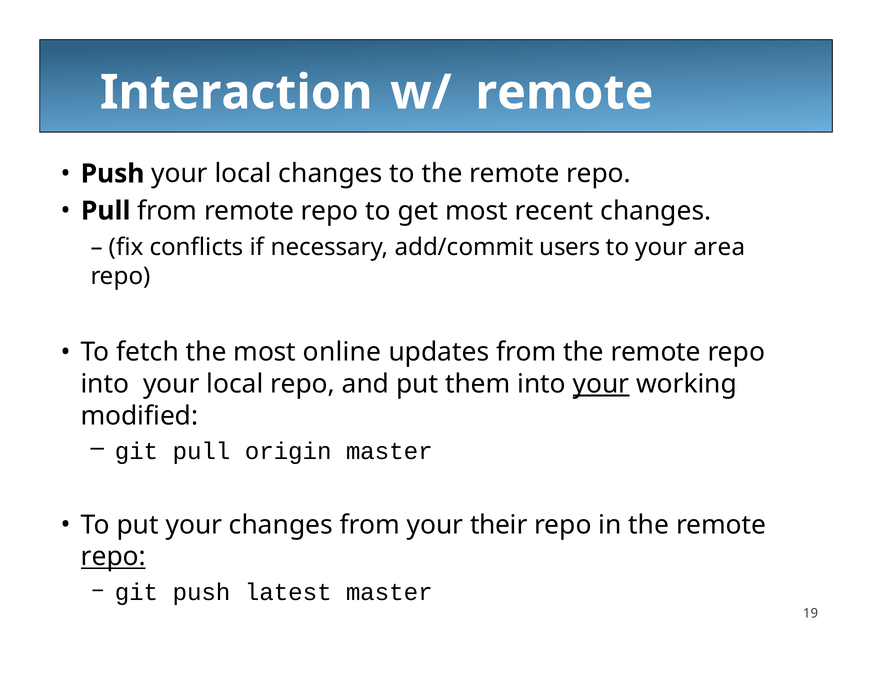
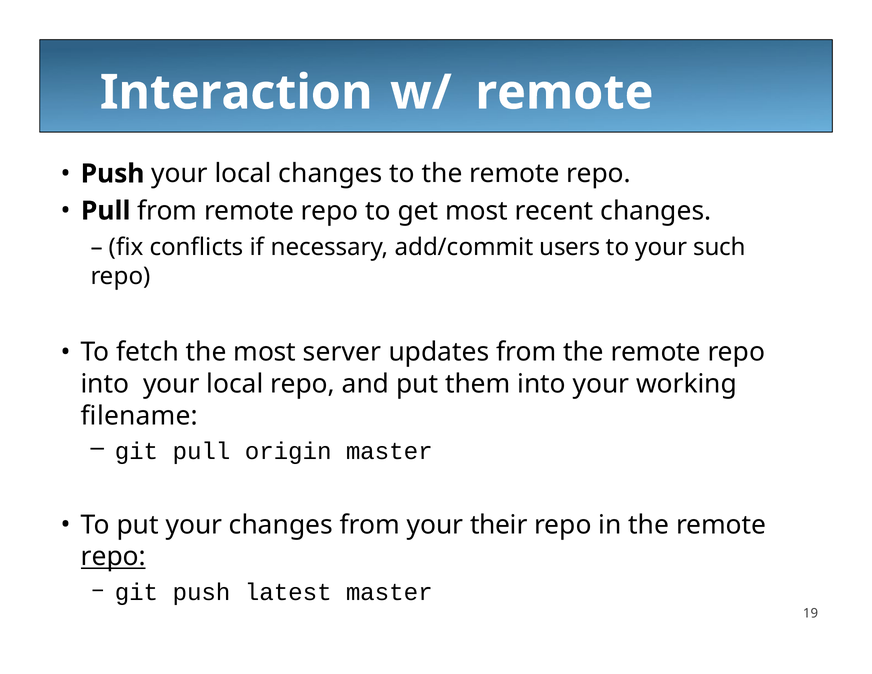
area: area -> such (720, 247)
online: online -> server (342, 352)
your underline: present -> none (601, 384)
modified: modified -> filename (139, 416)
